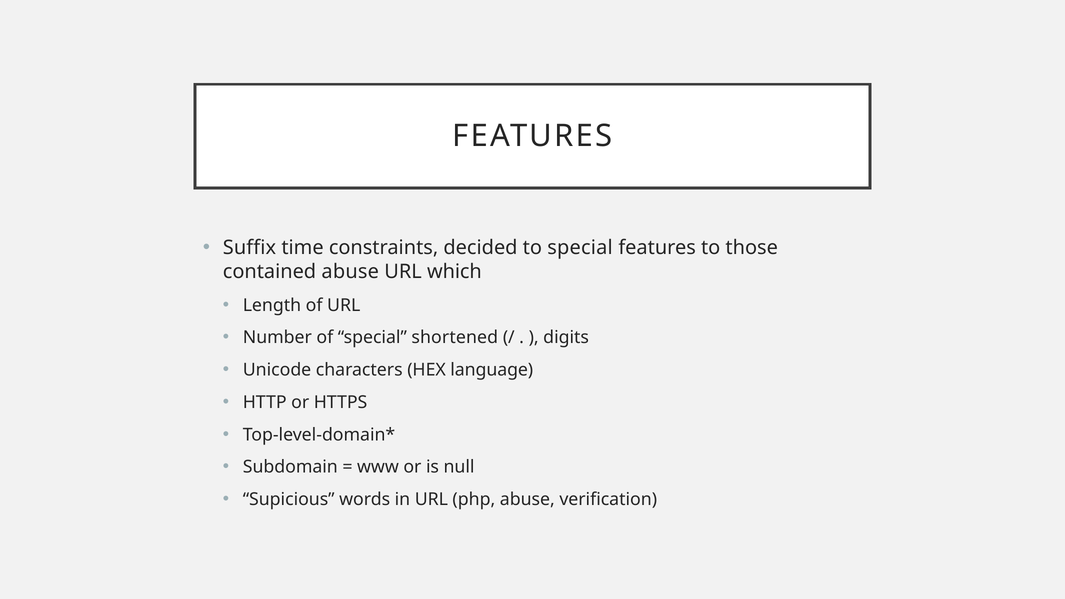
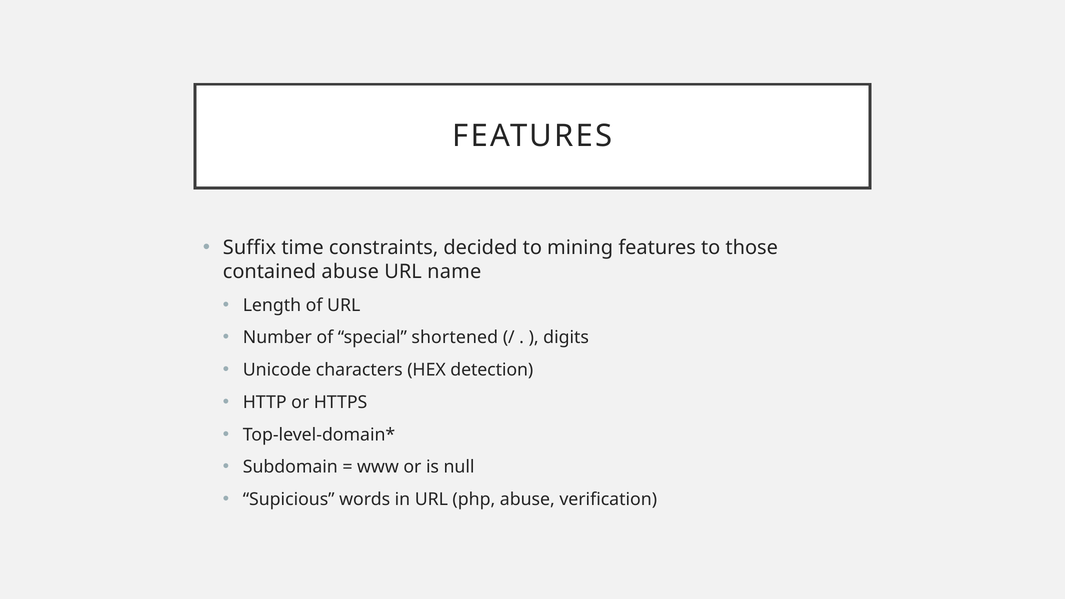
to special: special -> mining (580, 248)
which: which -> name (454, 272)
language: language -> detection (492, 370)
